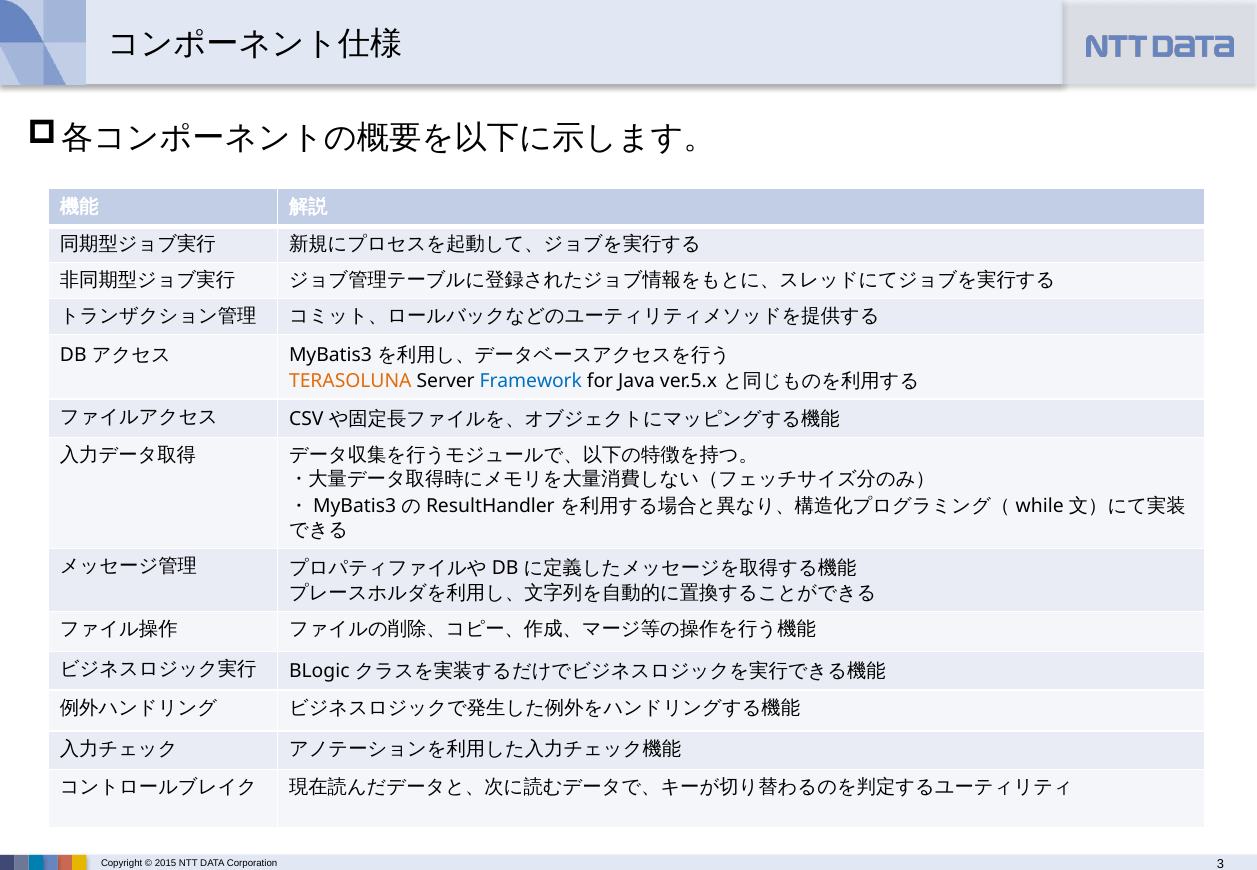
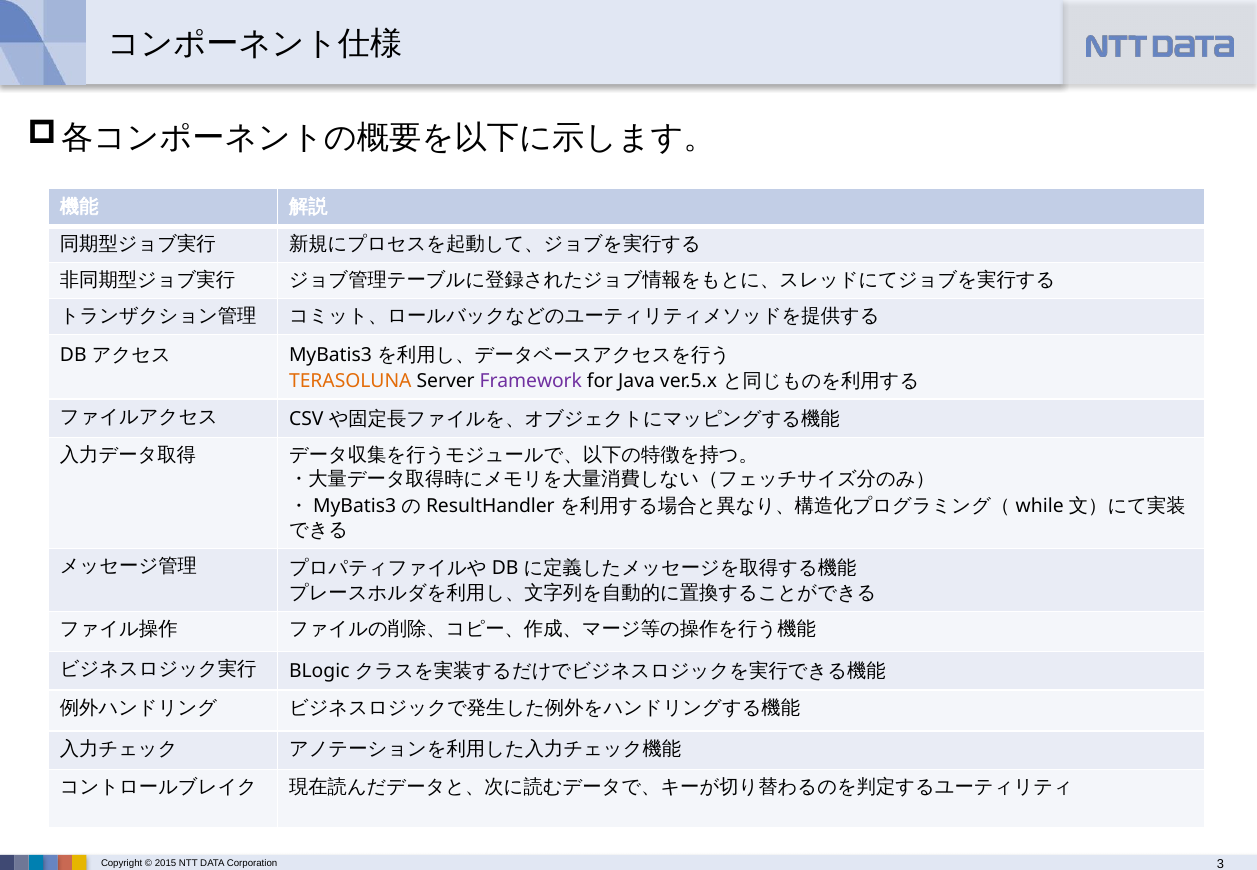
Framework colour: blue -> purple (531, 381)
